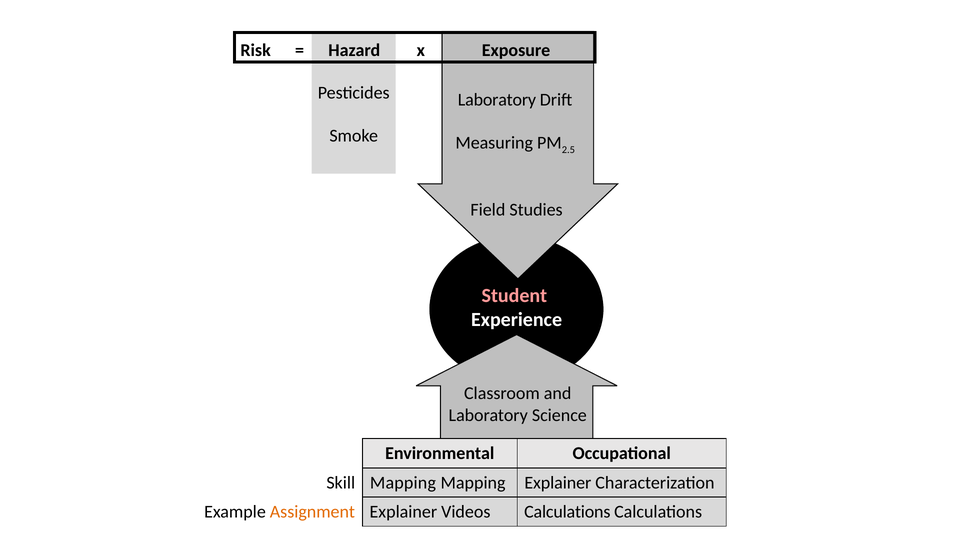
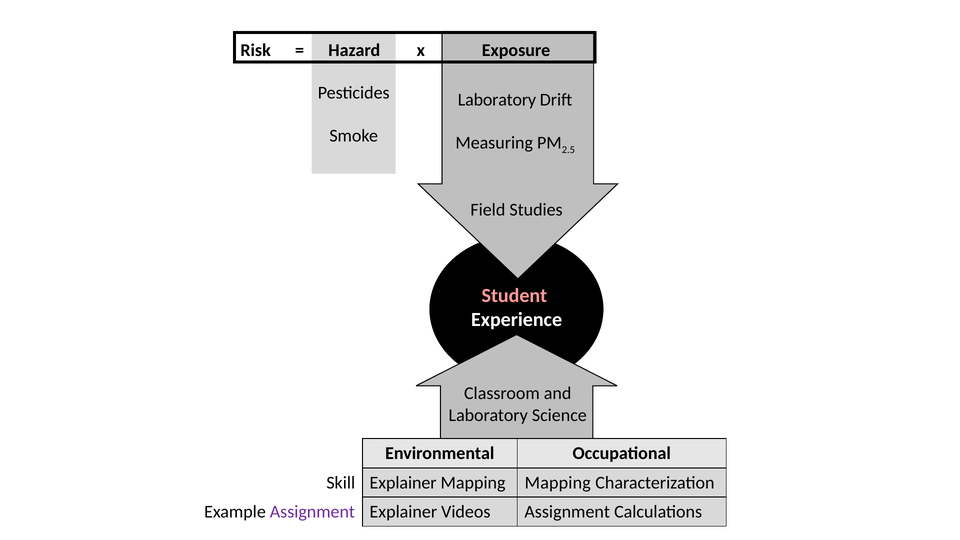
Skill Mapping: Mapping -> Explainer (403, 483)
Mapping Explainer: Explainer -> Mapping (558, 483)
Assignment colour: orange -> purple (312, 512)
Videos Calculations: Calculations -> Assignment (567, 512)
